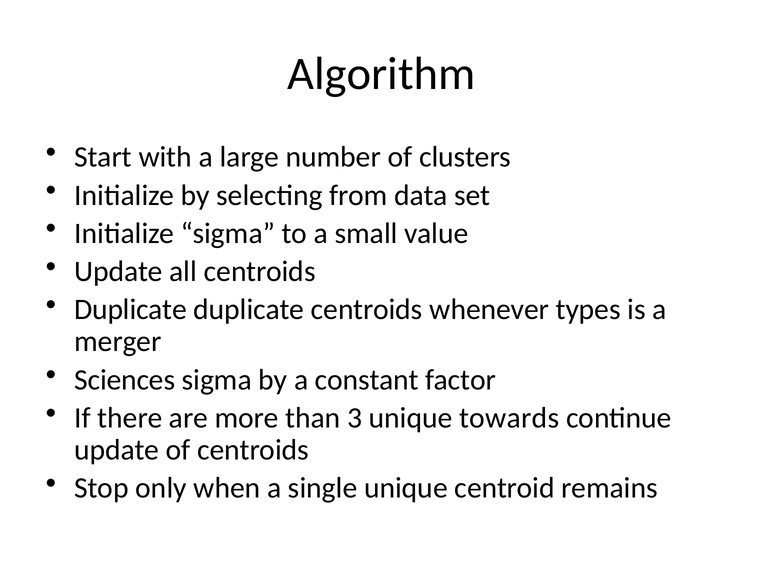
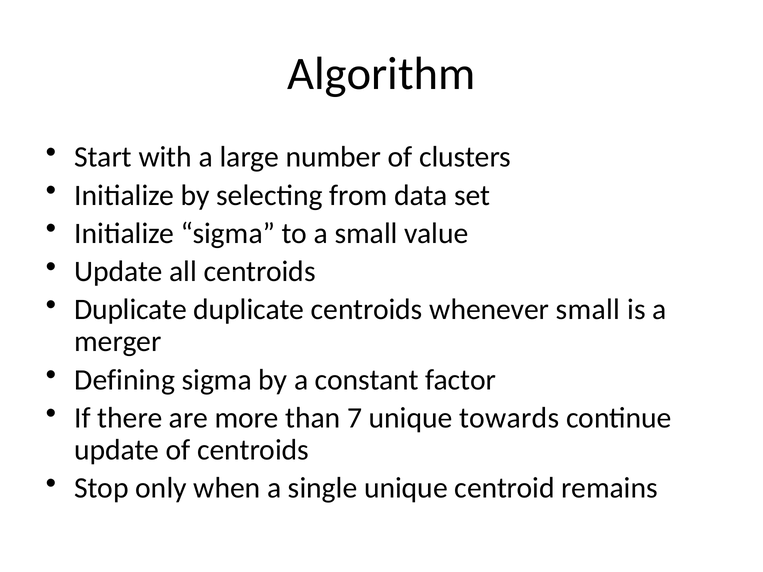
whenever types: types -> small (588, 310)
Sciences: Sciences -> Defining (125, 380)
3: 3 -> 7 (355, 418)
